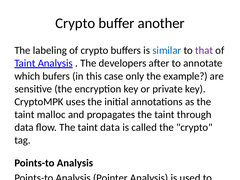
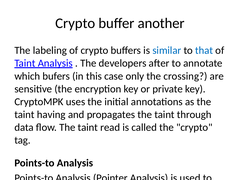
that colour: purple -> blue (204, 50)
example: example -> crossing (185, 76)
malloc: malloc -> having (51, 115)
taint data: data -> read (110, 127)
